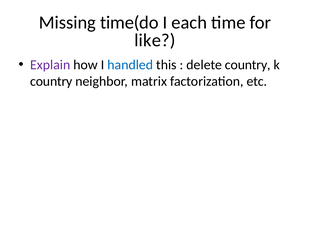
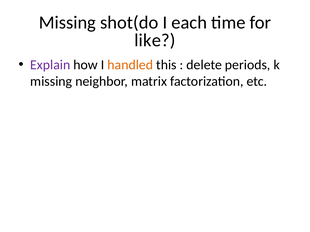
time(do: time(do -> shot(do (129, 23)
handled colour: blue -> orange (130, 65)
delete country: country -> periods (248, 65)
country: country -> missing (51, 82)
